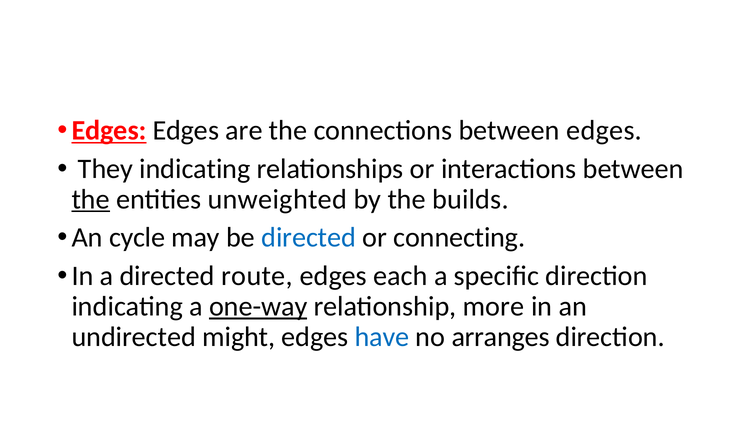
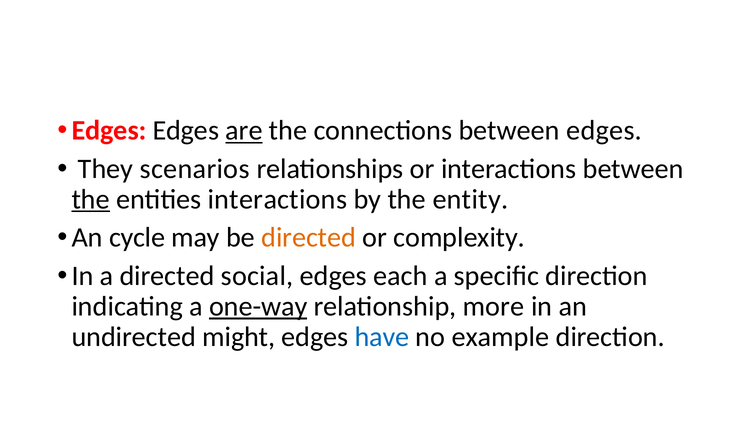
Edges underline: present -> none (109, 131)
are underline: none -> present (244, 131)
They indicating: indicating -> scenarios (195, 169)
entities unweighted: unweighted -> interactions (277, 200)
builds: builds -> entity (470, 200)
directed colour: blue -> orange (309, 238)
connecting: connecting -> complexity (459, 238)
route: route -> social (257, 276)
arranges: arranges -> example (500, 337)
